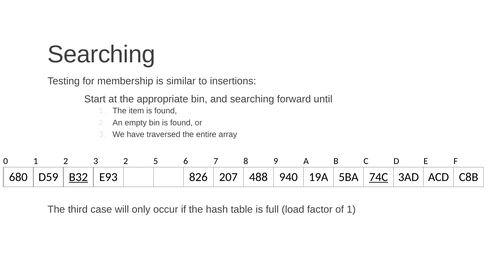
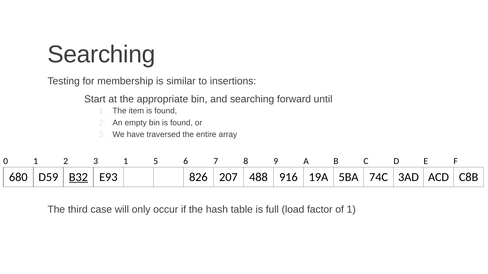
3 2: 2 -> 1 (126, 162)
940: 940 -> 916 (288, 177)
74C underline: present -> none (379, 177)
